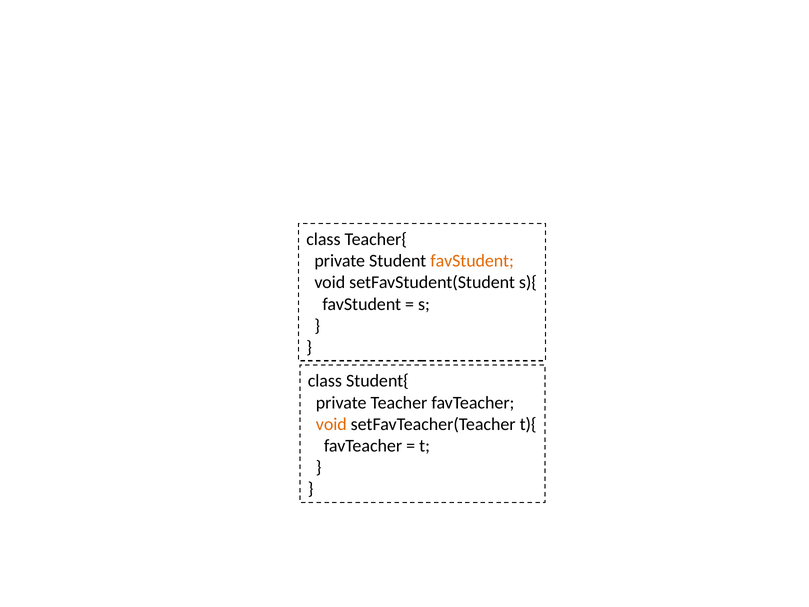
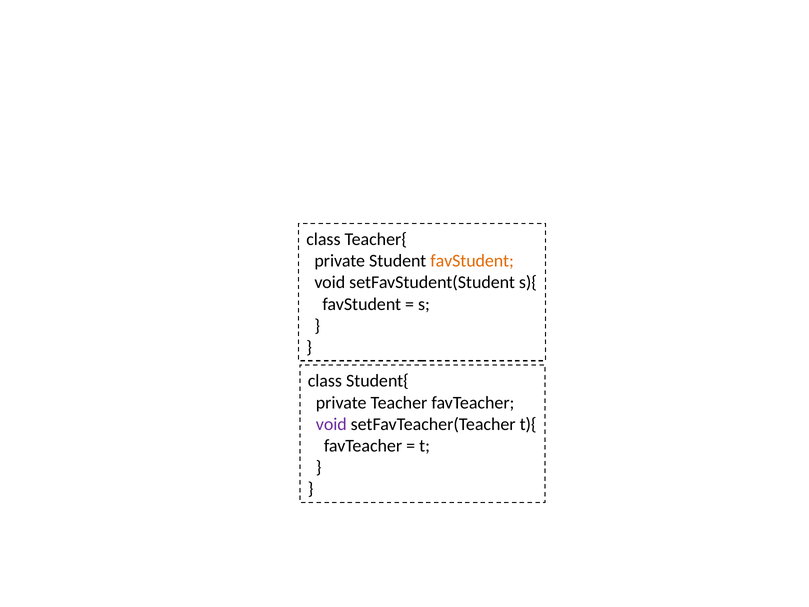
void colour: orange -> purple (331, 424)
